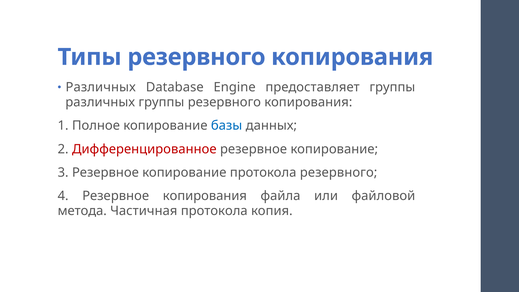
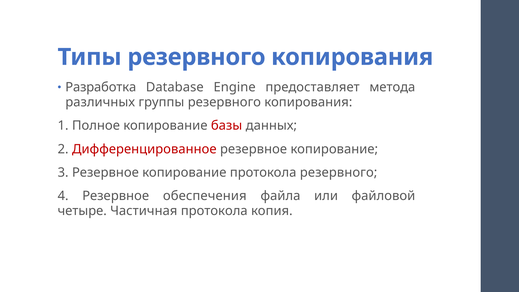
Различных: Различных -> Разработка (101, 87)
предоставляет группы: группы -> метода (392, 87)
базы colour: blue -> red (227, 126)
Резервное копирования: копирования -> обеспечения (205, 196)
метода: метода -> четыре (82, 211)
